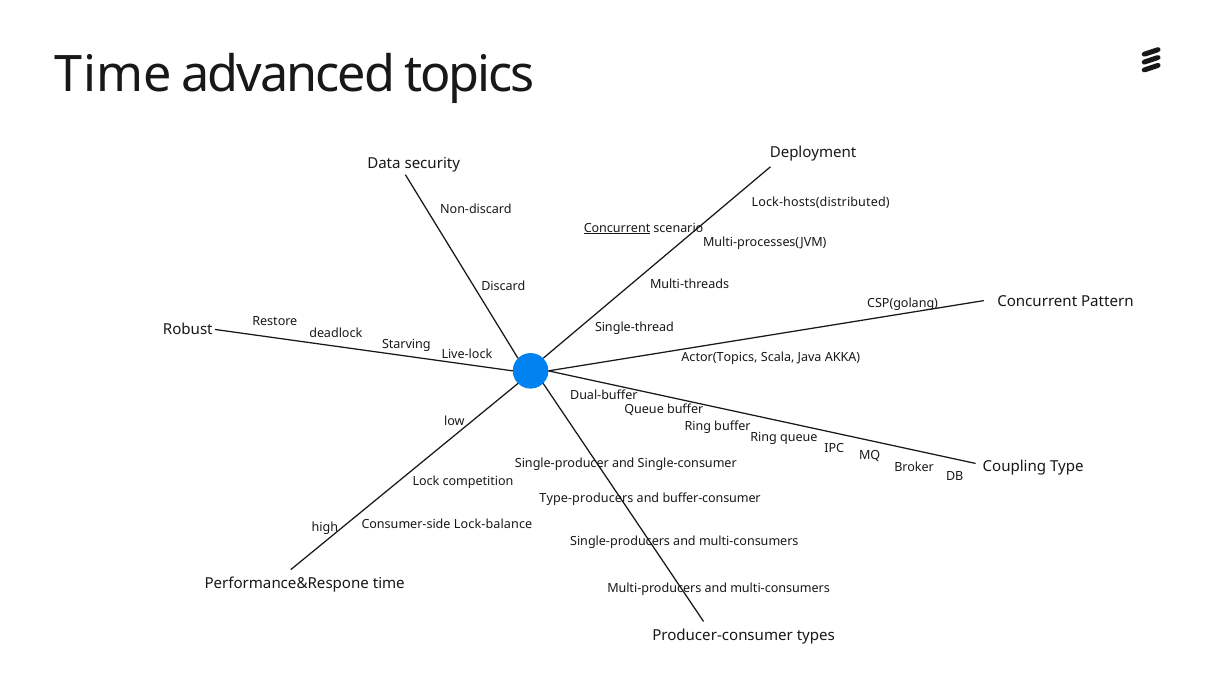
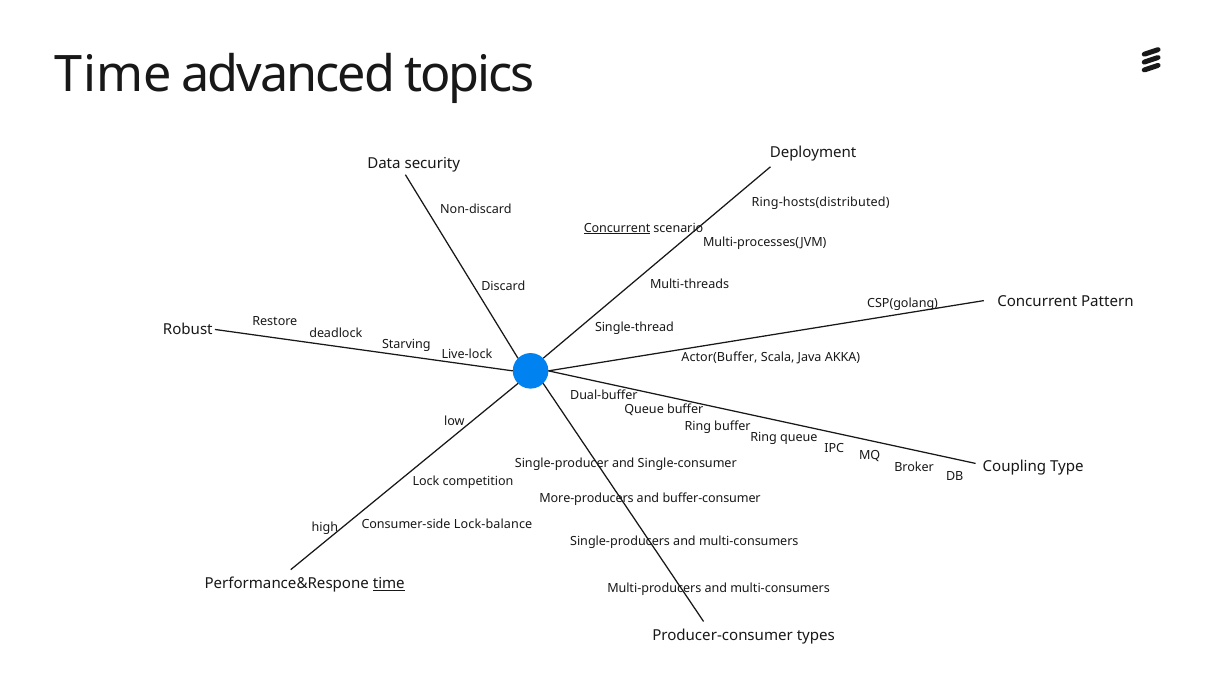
Lock-hosts(distributed: Lock-hosts(distributed -> Ring-hosts(distributed (821, 203)
Actor(Topics: Actor(Topics -> Actor(Buffer (720, 358)
Type-producers: Type-producers -> More-producers (587, 498)
time underline: none -> present (389, 584)
